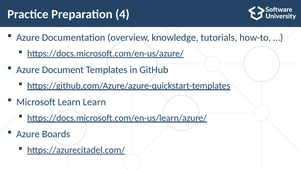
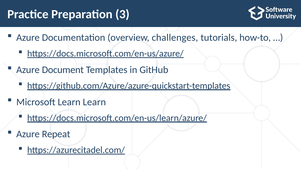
4: 4 -> 3 (122, 14)
knowledge: knowledge -> challenges (175, 38)
Boards: Boards -> Repeat (56, 134)
